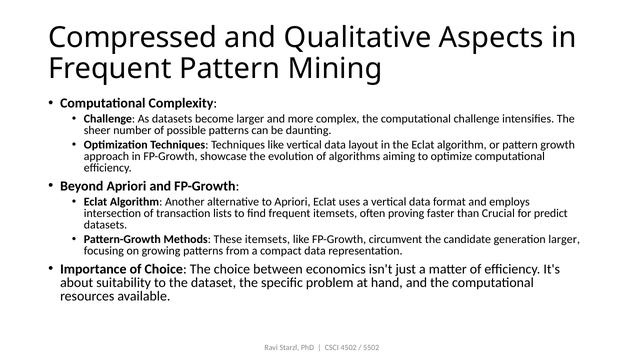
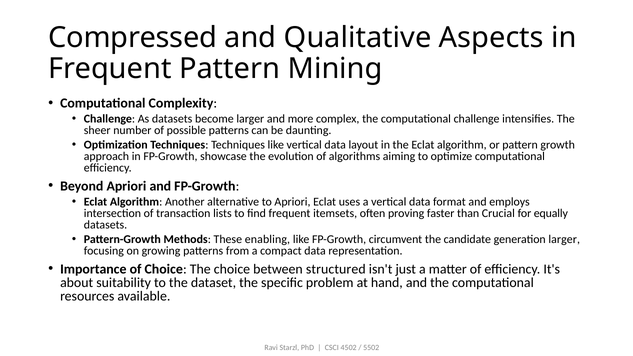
predict: predict -> equally (551, 213)
These itemsets: itemsets -> enabling (267, 239)
economics: economics -> structured (336, 269)
